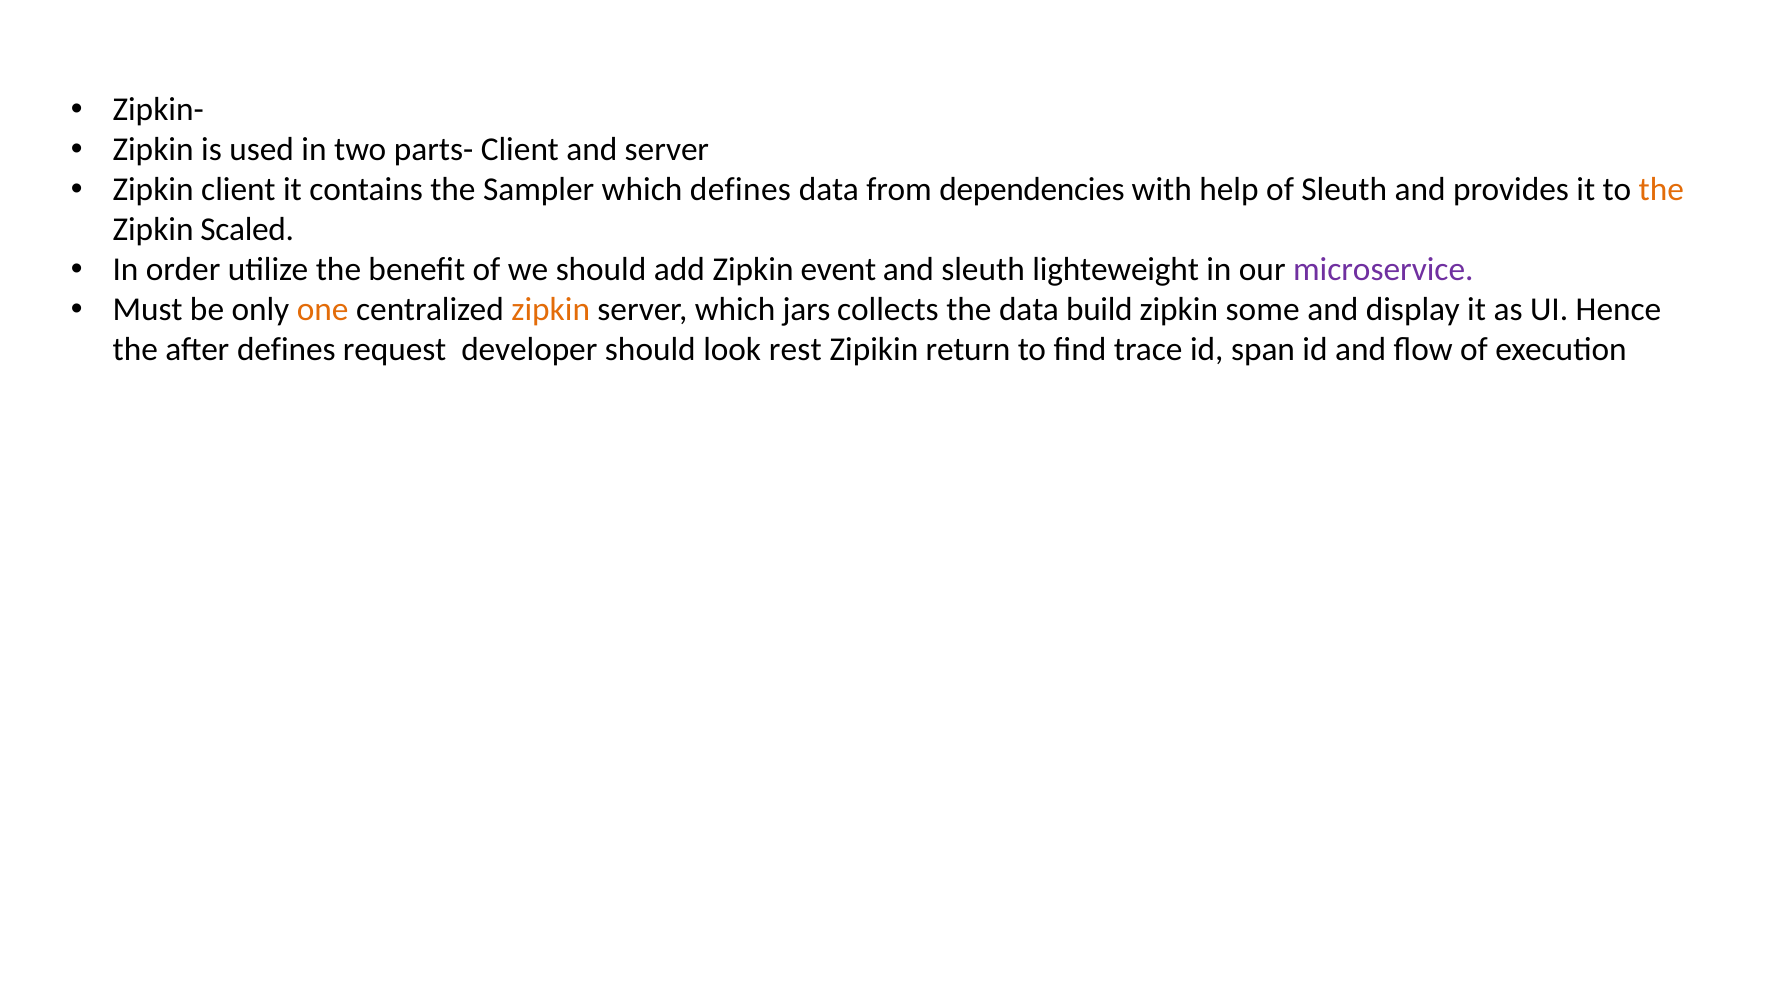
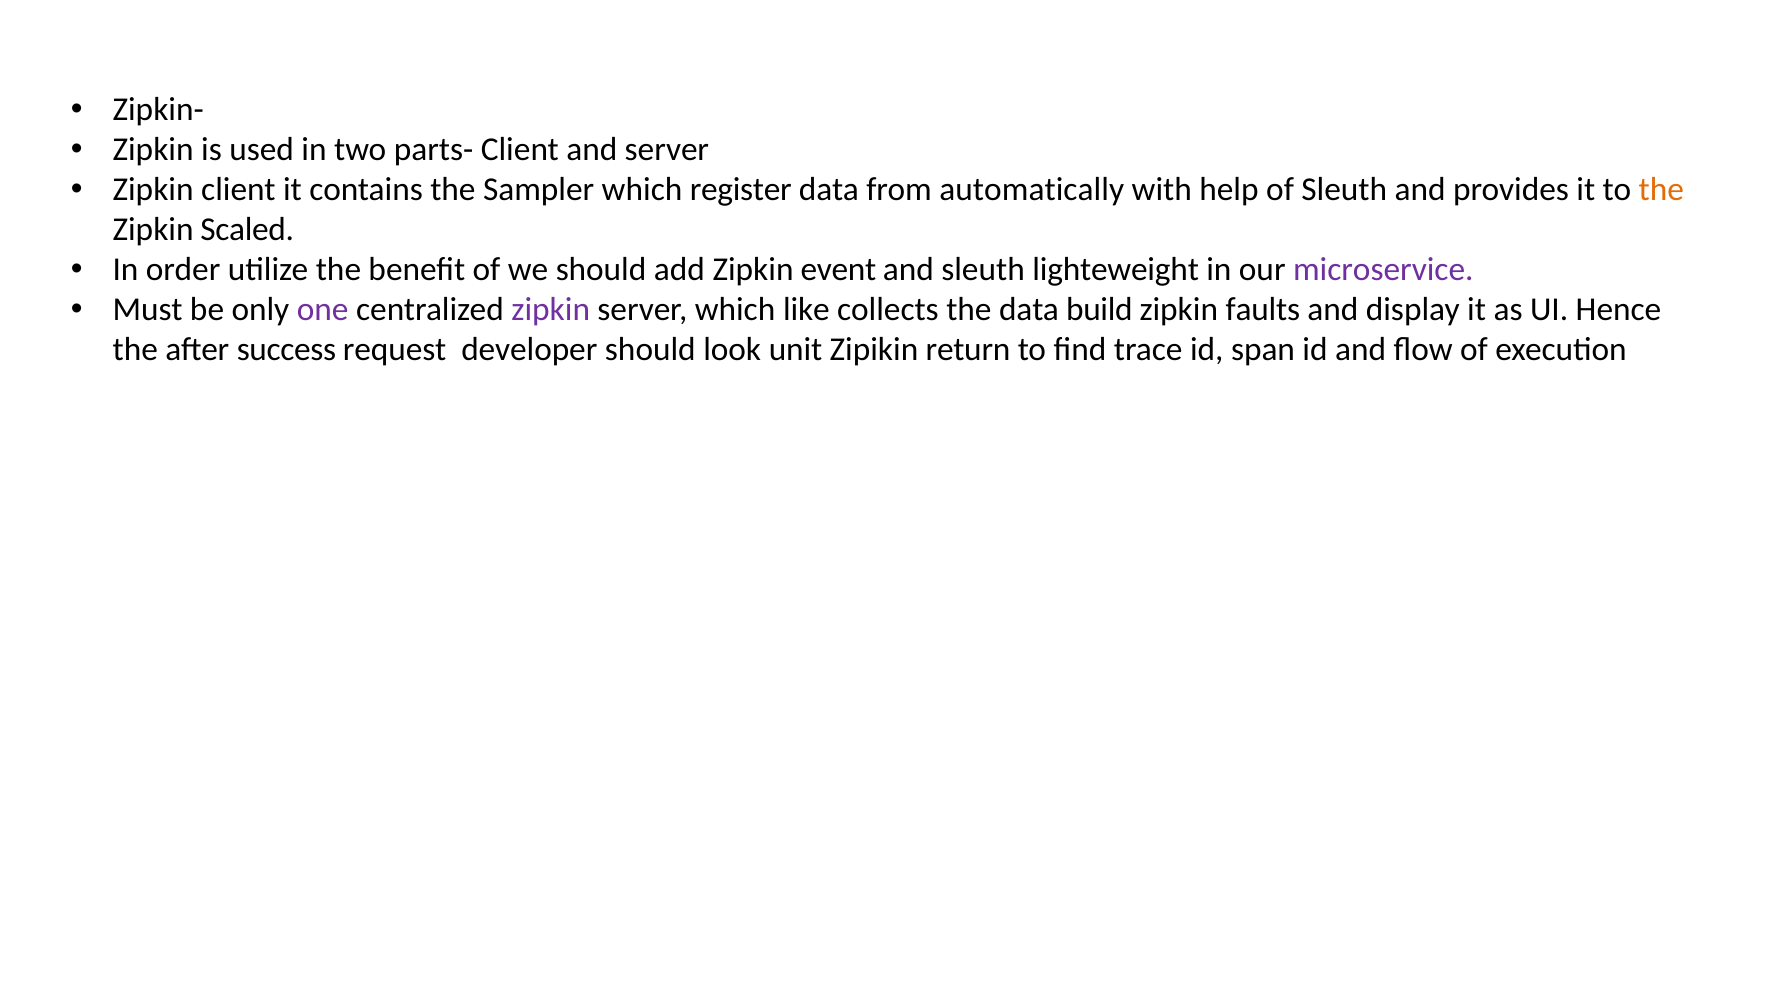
which defines: defines -> register (741, 190)
dependencies: dependencies -> automatically (1032, 190)
one colour: orange -> purple (323, 310)
zipkin colour: orange -> purple (551, 310)
jars: jars -> like (806, 310)
some: some -> faults (1263, 310)
after defines: defines -> success (286, 350)
rest: rest -> unit (795, 350)
